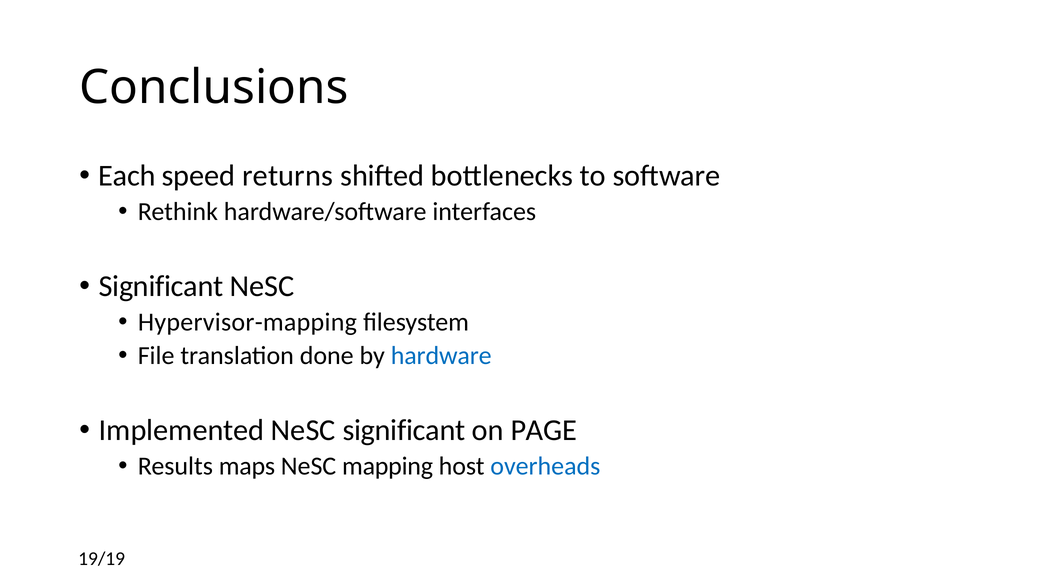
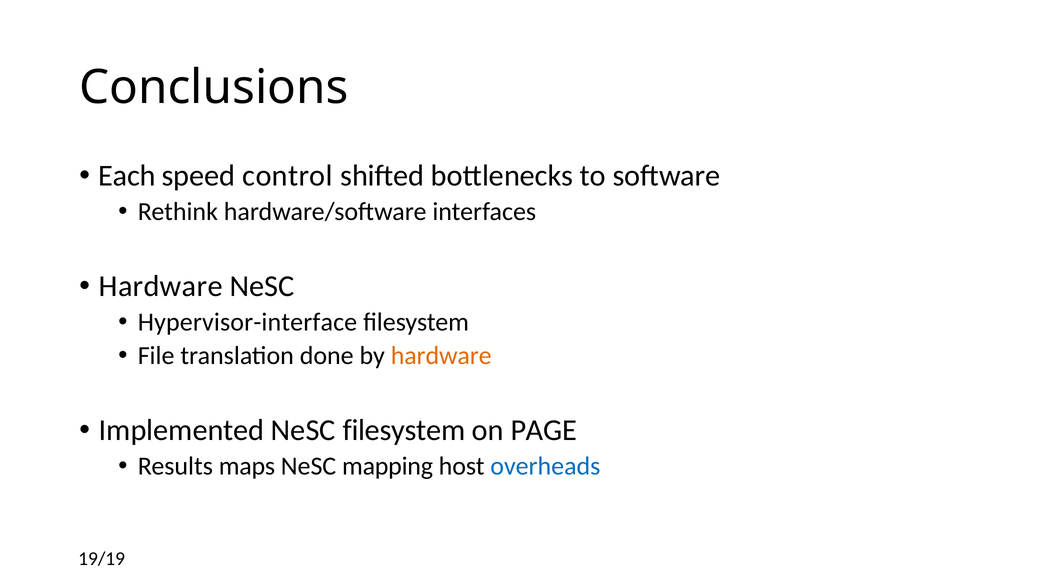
returns: returns -> control (288, 176)
Significant: Significant -> Hardware (161, 286)
Hypervisor-mapping: Hypervisor-mapping -> Hypervisor-interface (247, 322)
hardware colour: blue -> orange (441, 356)
NeSC significant: significant -> filesystem (404, 430)
